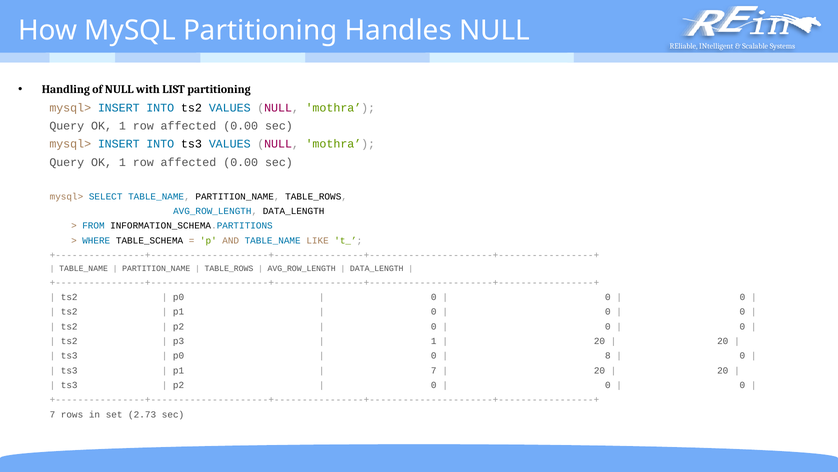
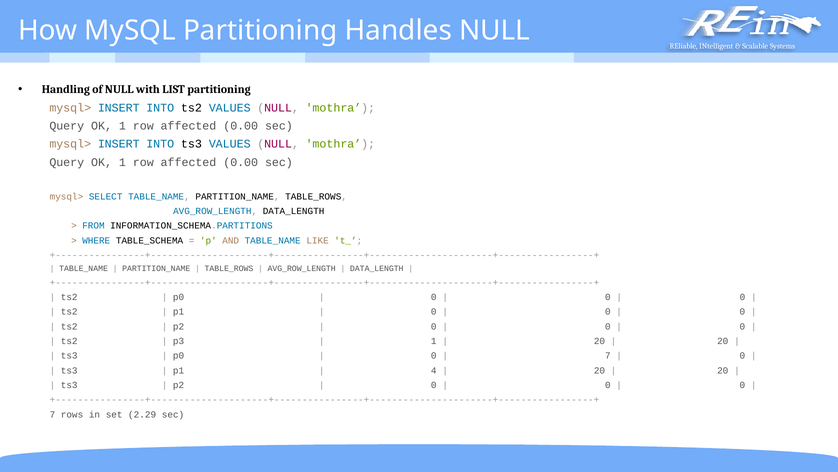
8: 8 -> 7 (608, 355)
7: 7 -> 4 (434, 370)
2.73: 2.73 -> 2.29 (142, 414)
